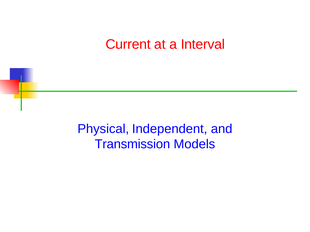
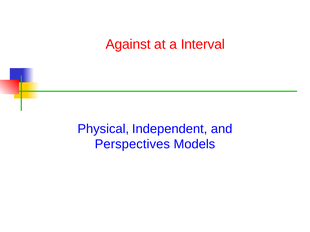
Current: Current -> Against (128, 44)
Transmission: Transmission -> Perspectives (132, 145)
